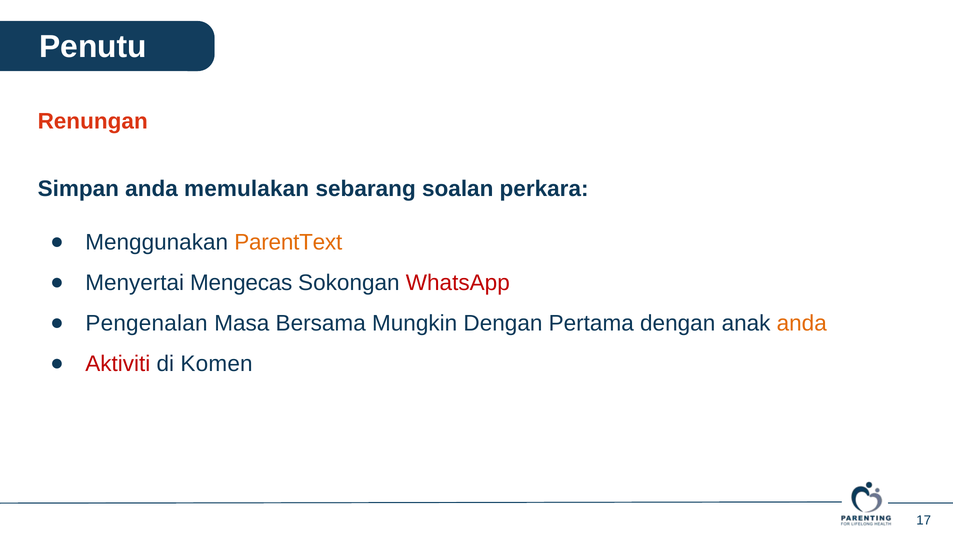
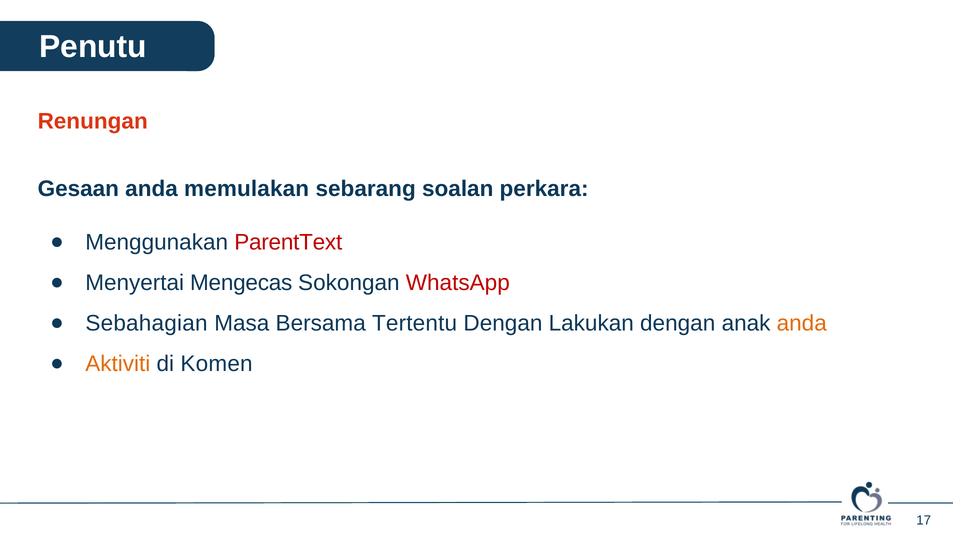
Simpan: Simpan -> Gesaan (78, 189)
ParentText colour: orange -> red (288, 242)
Pengenalan: Pengenalan -> Sebahagian (146, 323)
Mungkin: Mungkin -> Tertentu (415, 323)
Pertama: Pertama -> Lakukan (591, 323)
Aktiviti colour: red -> orange (118, 364)
